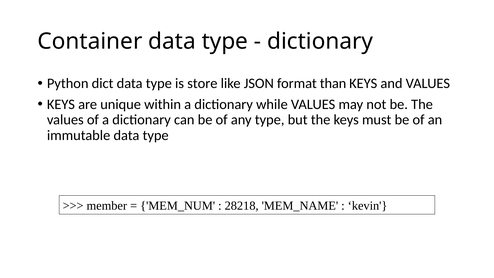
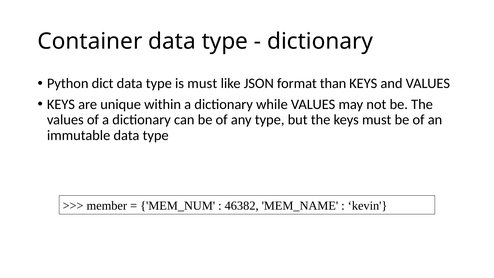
is store: store -> must (202, 84)
28218: 28218 -> 46382 (242, 206)
